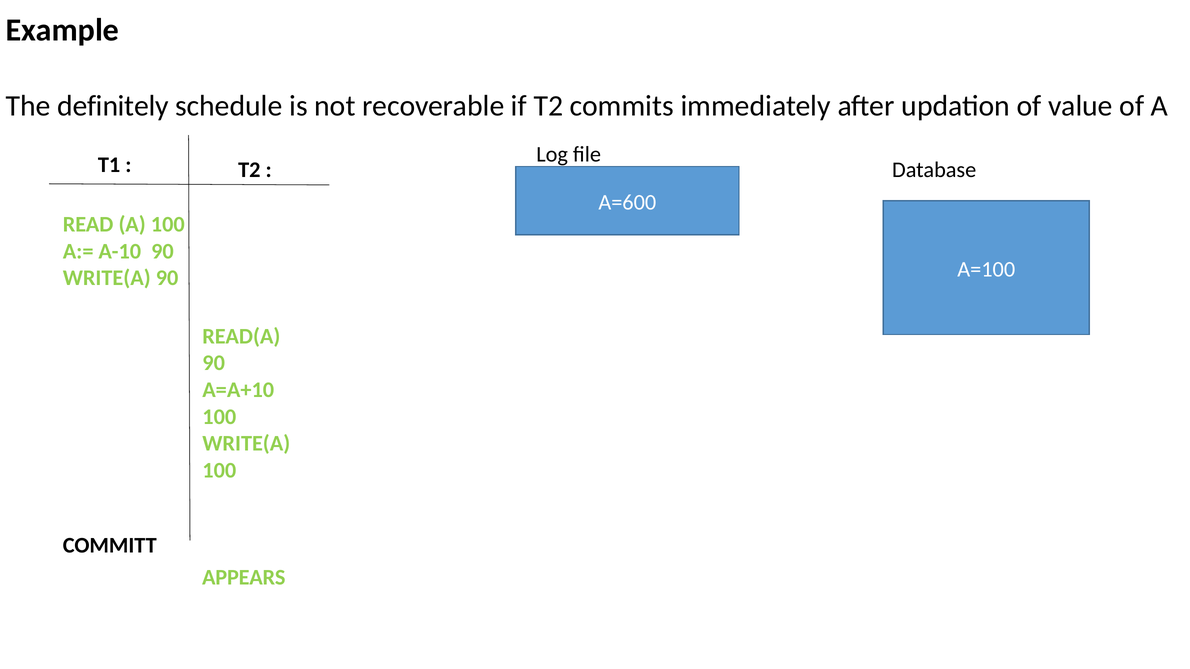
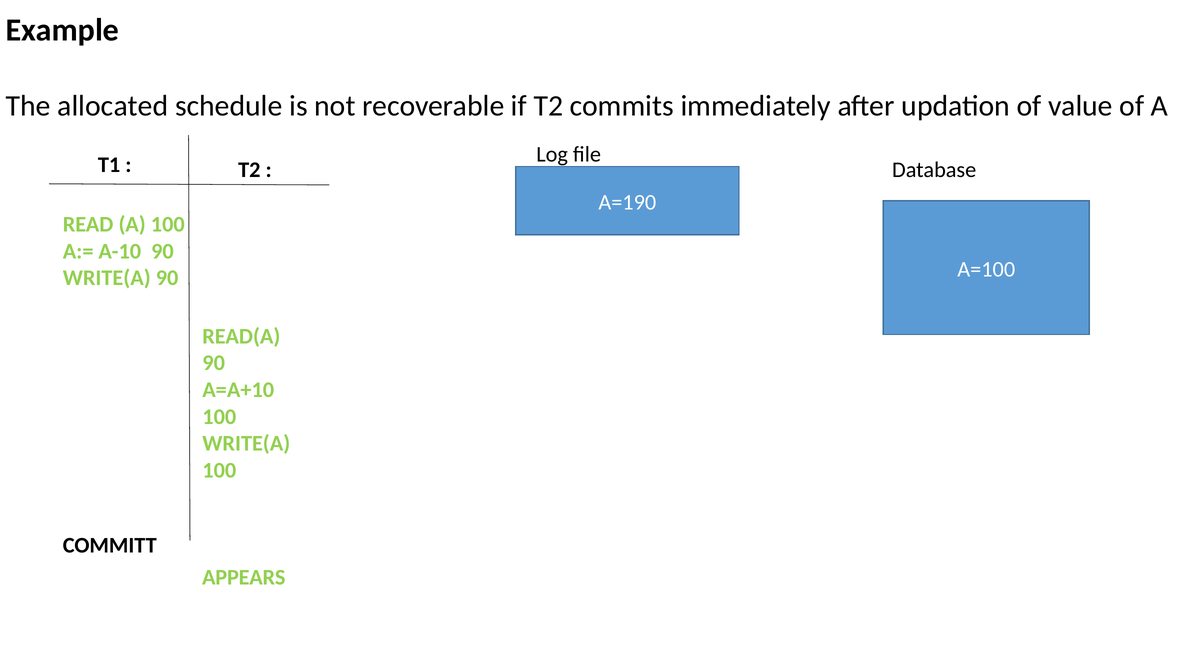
definitely: definitely -> allocated (113, 106)
A=600: A=600 -> A=190 (627, 202)
